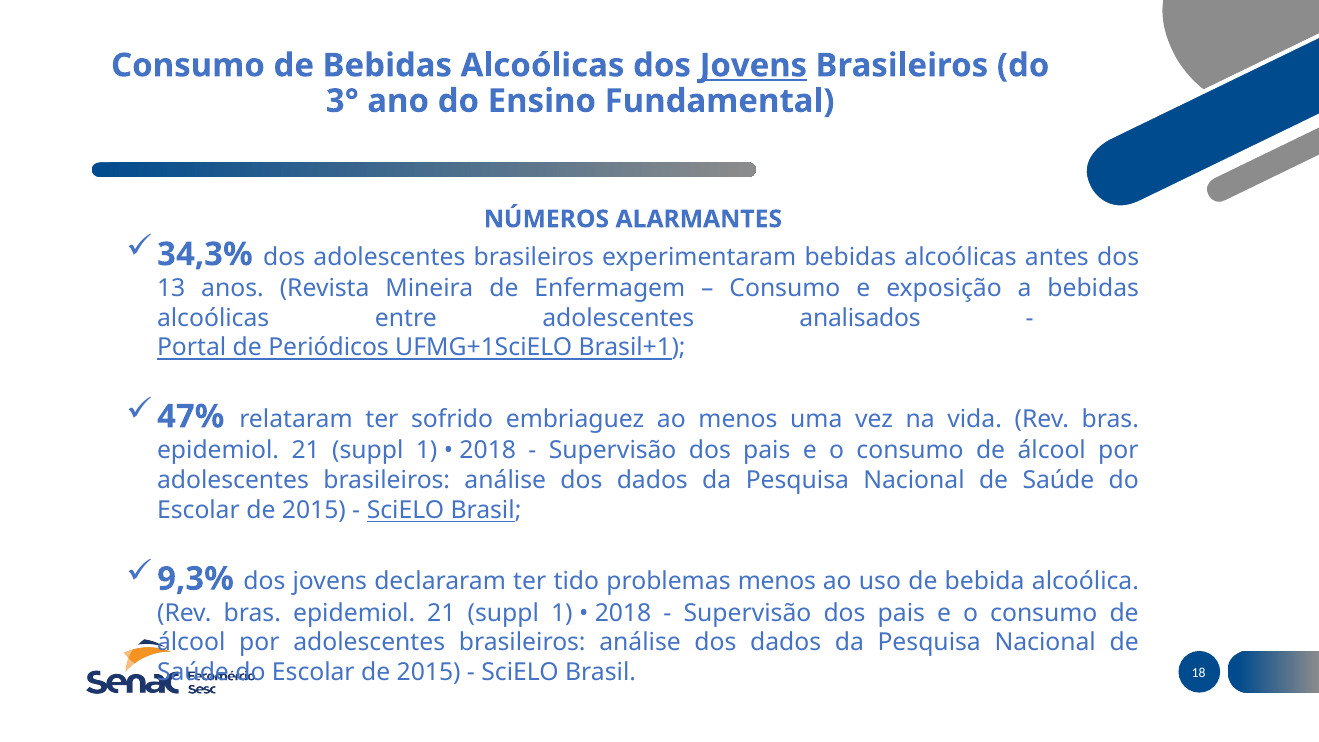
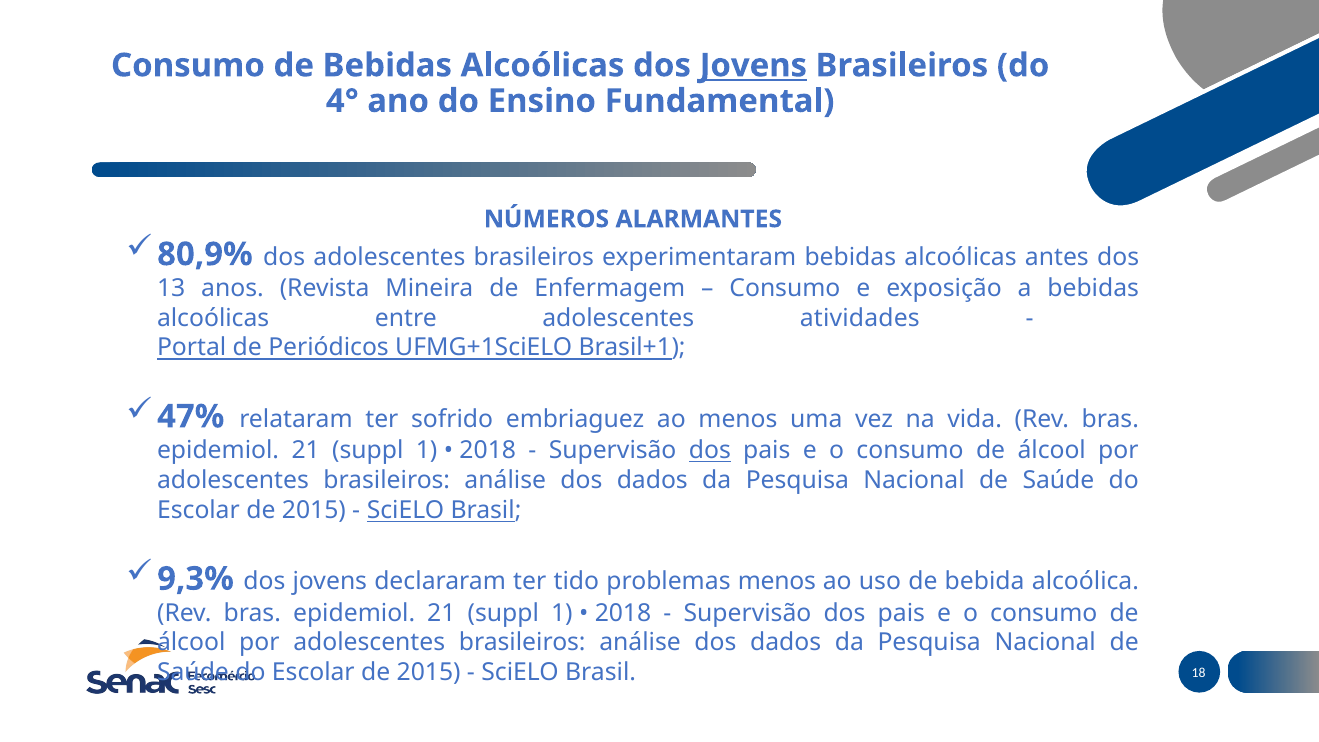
3°: 3° -> 4° (342, 101)
34,3%: 34,3% -> 80,9% (205, 254)
analisados: analisados -> atividades (860, 318)
dos underline: none -> present (710, 451)
